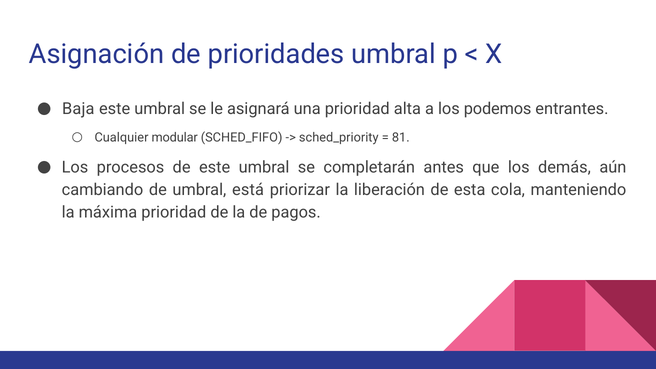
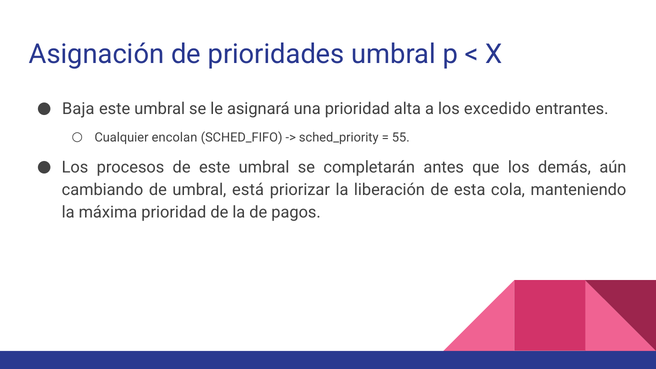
podemos: podemos -> excedido (497, 109)
modular: modular -> encolan (175, 137)
81: 81 -> 55 (401, 137)
